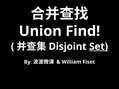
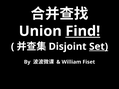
Find underline: none -> present (83, 31)
